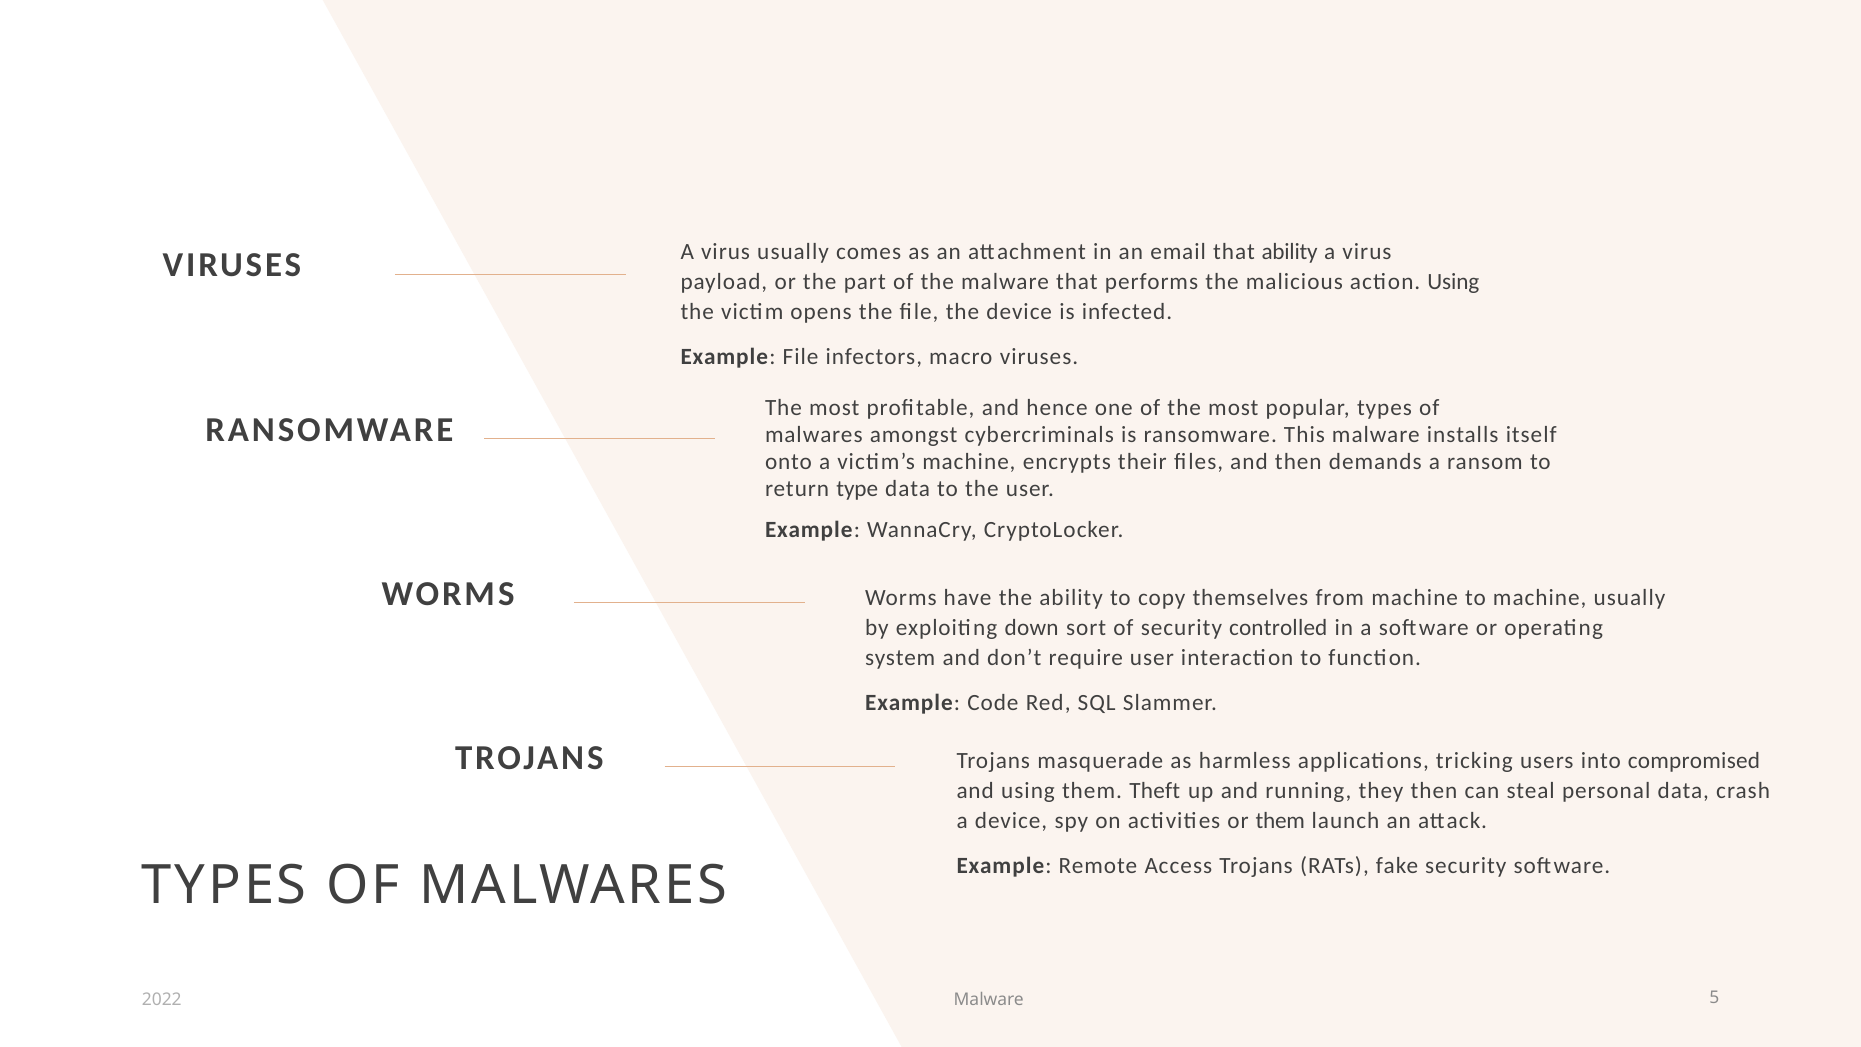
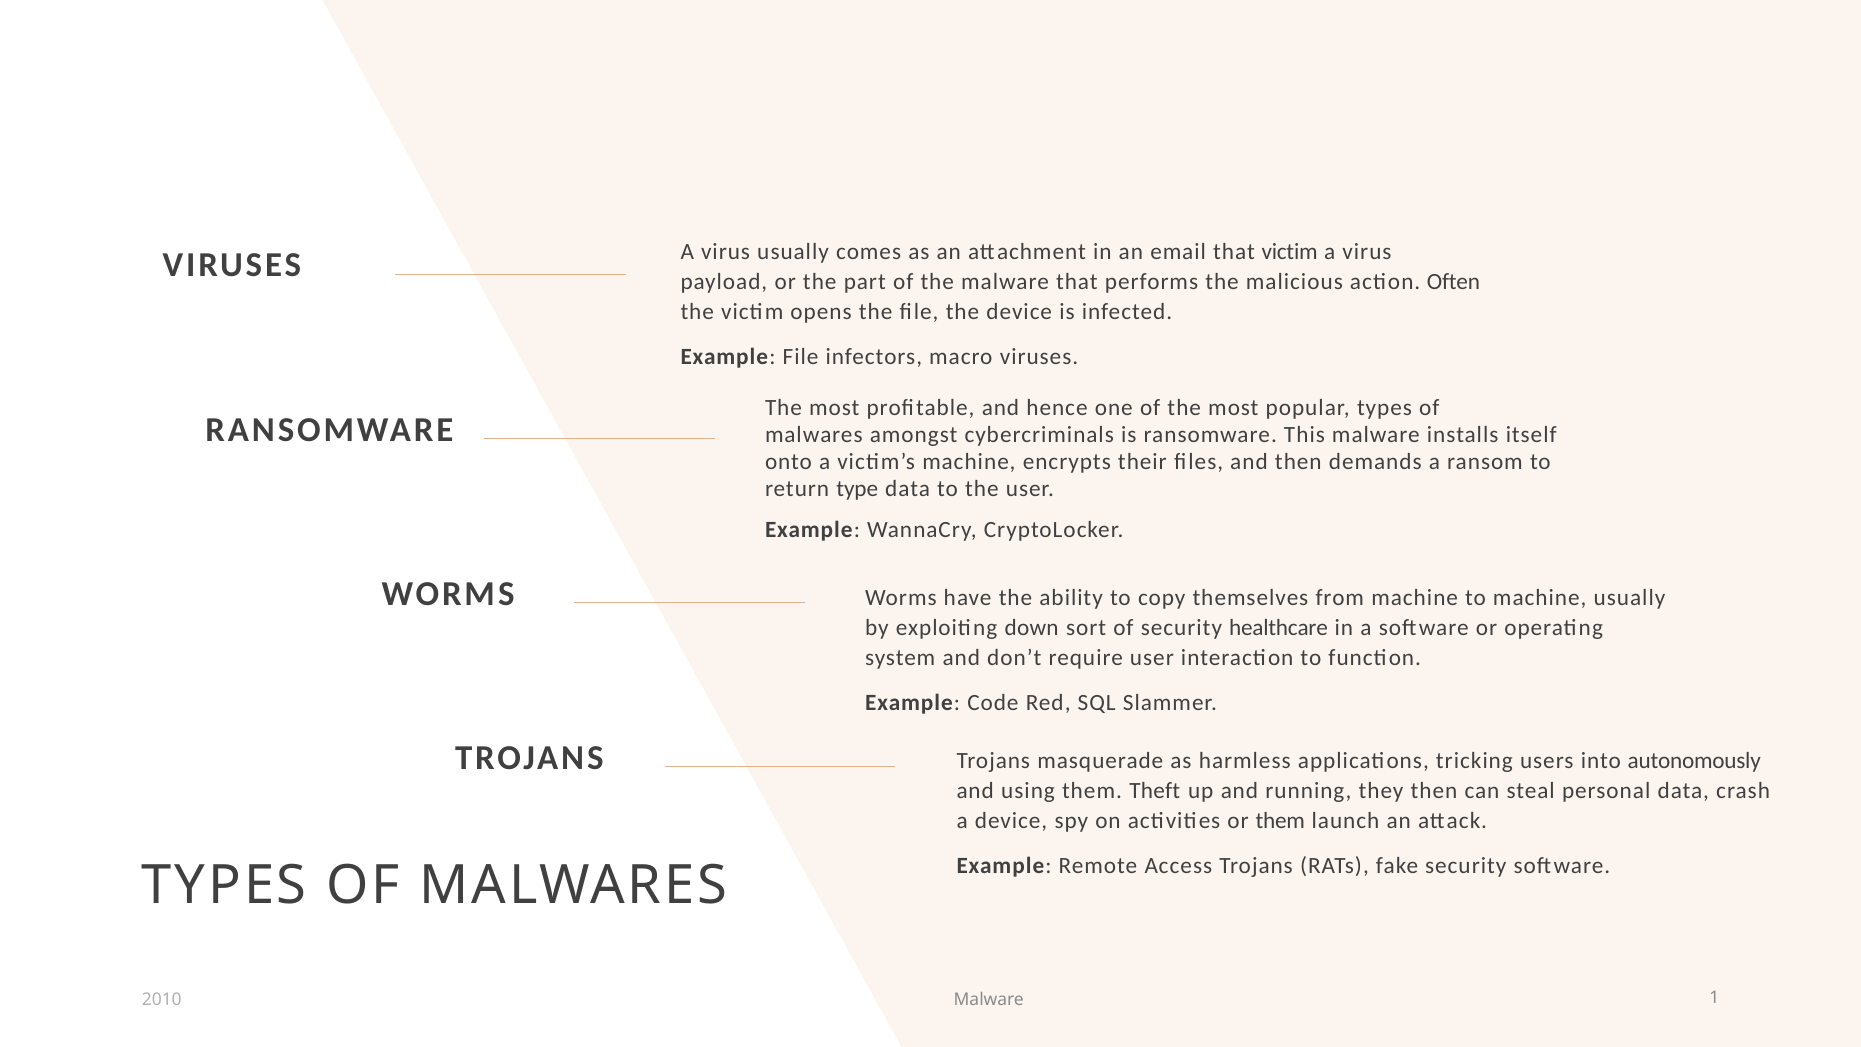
that ability: ability -> victim (1290, 252)
action Using: Using -> Often (1453, 282)
controlled: controlled -> healthcare (1278, 628)
compromised: compromised -> autonomously (1694, 761)
2022: 2022 -> 2010 (162, 999)
5: 5 -> 1 (1714, 998)
